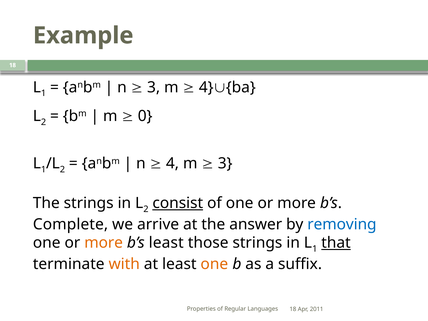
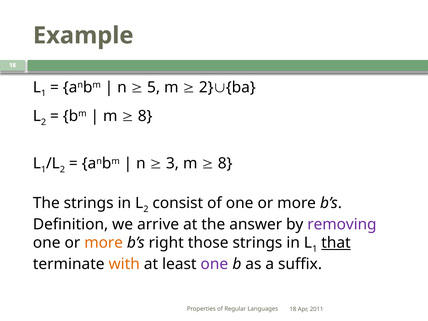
3: 3 -> 5 (154, 87)
4: 4 -> 2 (206, 87)
0: 0 -> 8 (145, 116)
4: 4 -> 3 (172, 164)
3: 3 -> 8 (225, 164)
consist underline: present -> none (178, 203)
Complete: Complete -> Definition (71, 224)
removing colour: blue -> purple (342, 224)
b’s least: least -> right (166, 243)
one colour: orange -> purple (214, 264)
